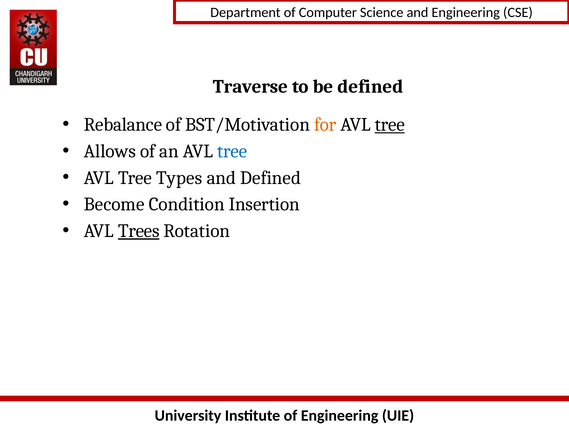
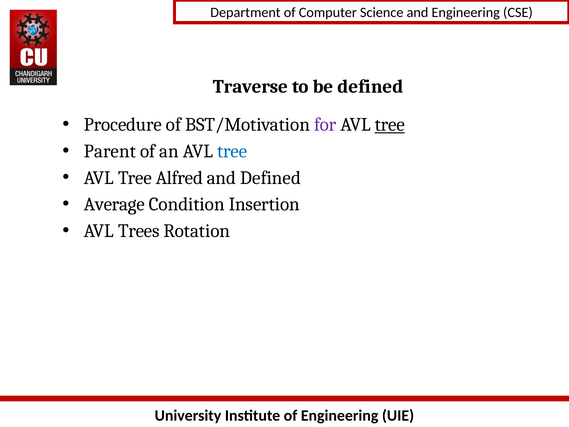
Rebalance: Rebalance -> Procedure (123, 125)
for colour: orange -> purple (325, 125)
Allows: Allows -> Parent (110, 151)
Types: Types -> Alfred (179, 178)
Become: Become -> Average (114, 204)
Trees underline: present -> none (139, 231)
